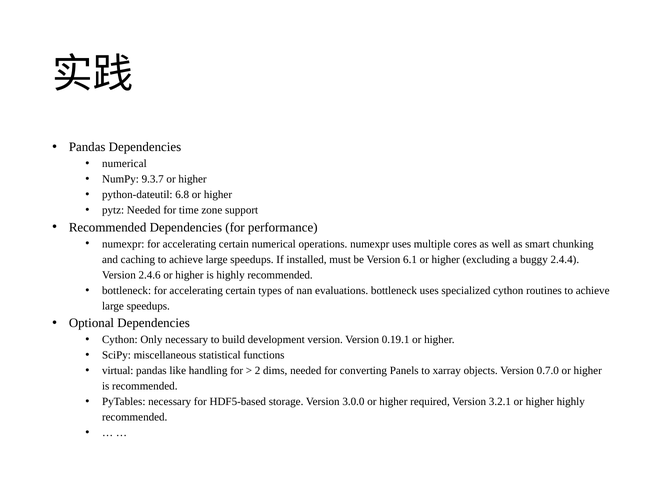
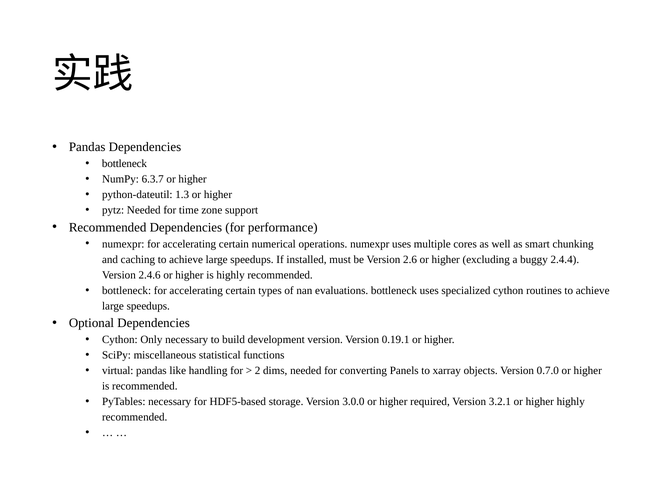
numerical: numerical -> bottleneck (124, 164)
9.3.7: 9.3.7 -> 6.3.7 (153, 179)
6.8: 6.8 -> 1.3 (182, 195)
6.1: 6.1 -> 2.6 (410, 259)
